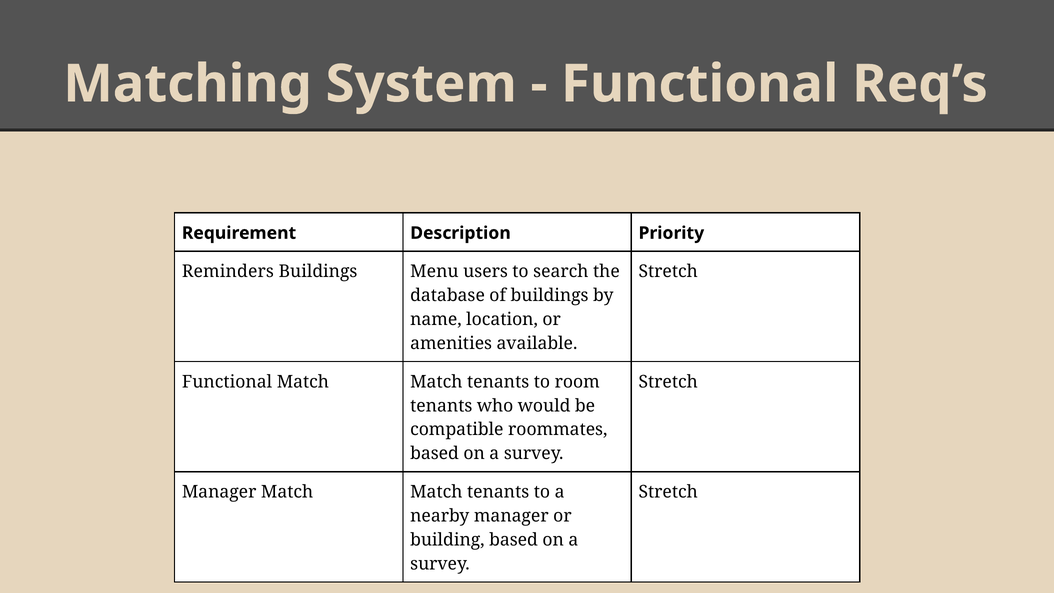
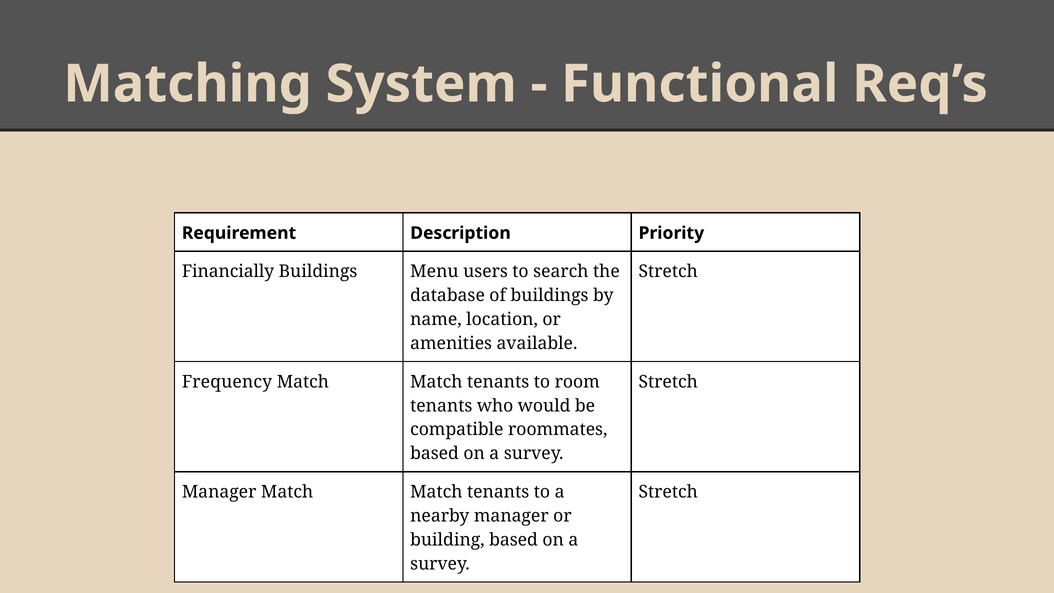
Reminders: Reminders -> Financially (228, 272)
Functional: Functional -> Frequency (227, 382)
